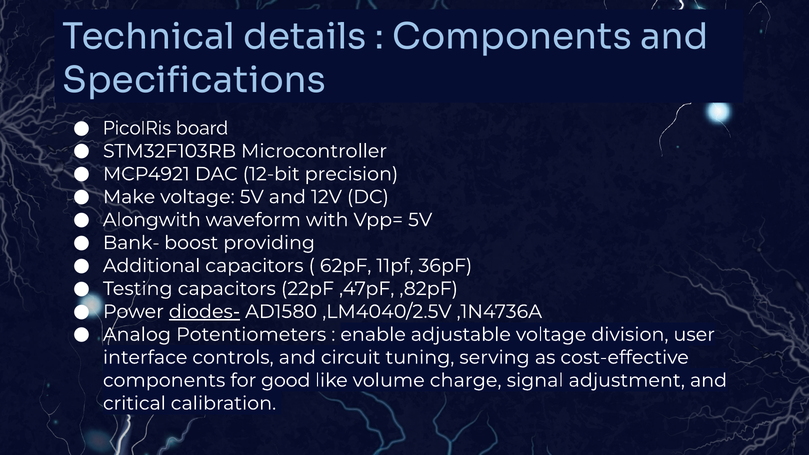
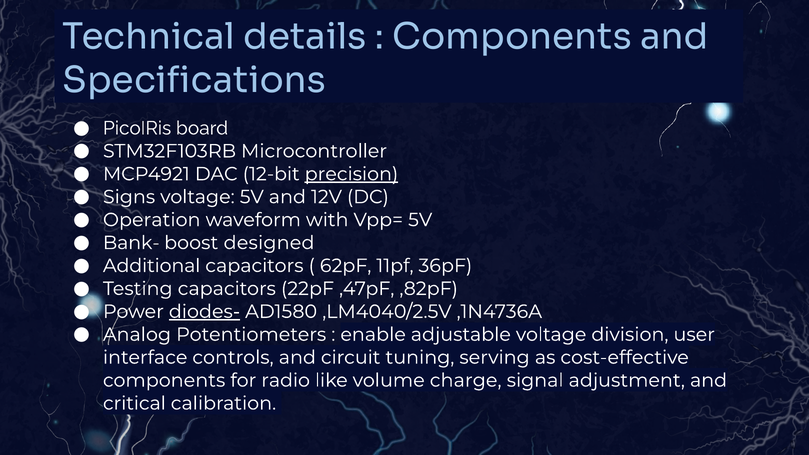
precision underline: none -> present (351, 174)
Make: Make -> Signs (129, 197)
Alongwith: Alongwith -> Operation (152, 220)
providing: providing -> designed (269, 243)
good: good -> radio (286, 380)
